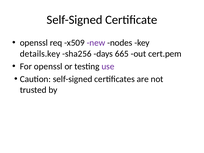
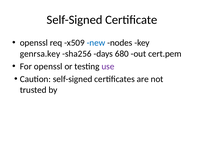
new colour: purple -> blue (96, 43)
details.key: details.key -> genrsa.key (40, 54)
665: 665 -> 680 (122, 54)
